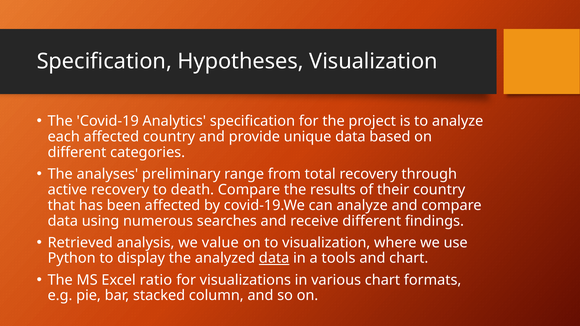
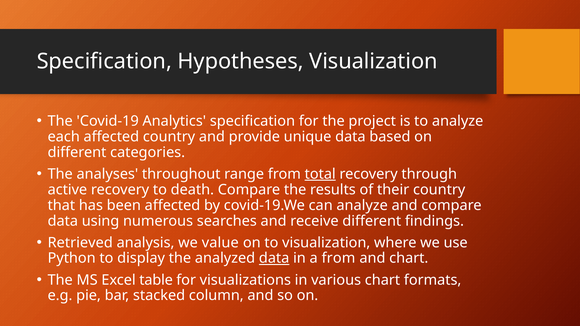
preliminary: preliminary -> throughout (181, 174)
total underline: none -> present (320, 174)
a tools: tools -> from (338, 258)
ratio: ratio -> table (156, 280)
